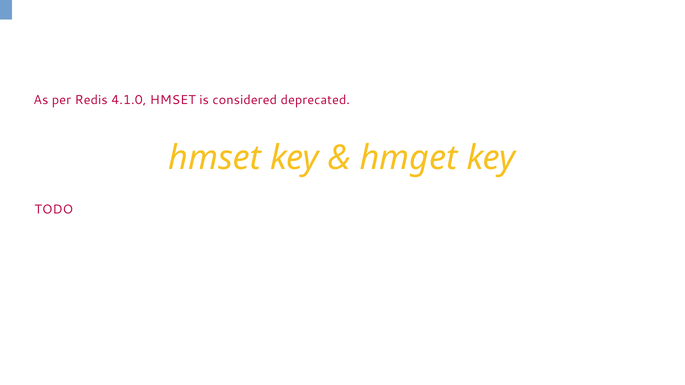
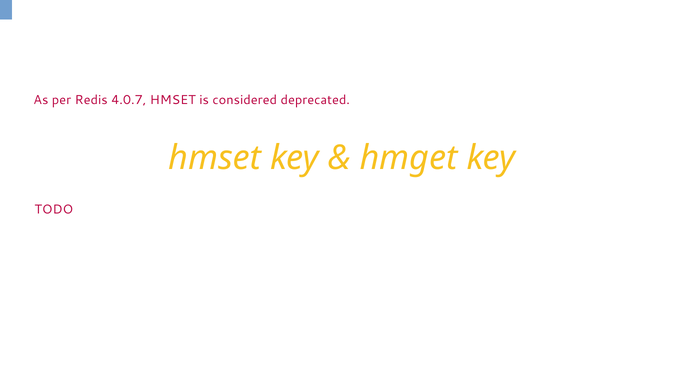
4.1.0: 4.1.0 -> 4.0.7 (129, 100)
